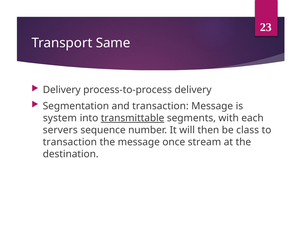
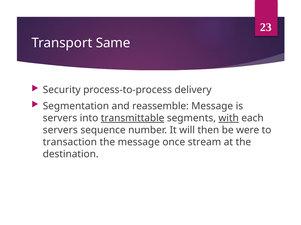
Delivery: Delivery -> Security (62, 90)
and transaction: transaction -> reassemble (160, 106)
system: system -> servers (60, 118)
with underline: none -> present (229, 118)
class: class -> were (248, 130)
